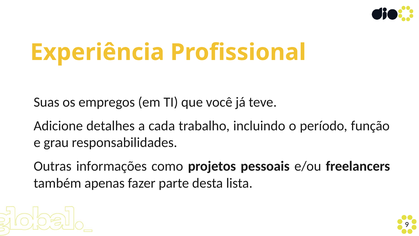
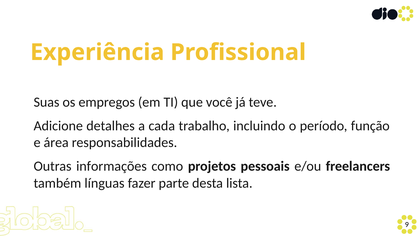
grau: grau -> área (56, 142)
apenas: apenas -> línguas (105, 183)
